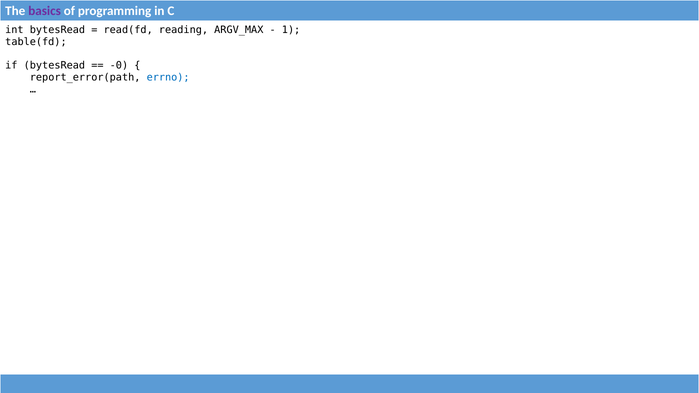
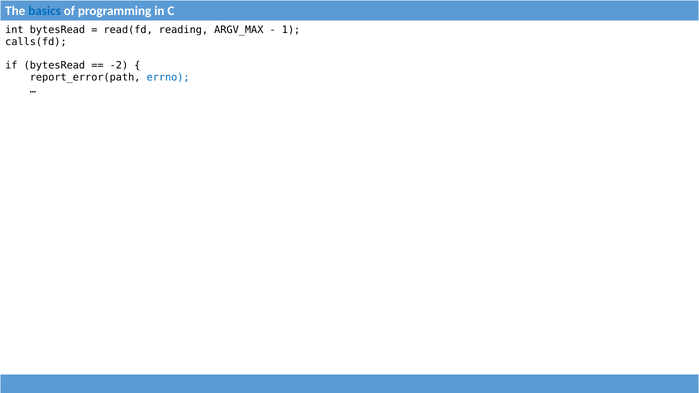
basics colour: purple -> blue (45, 11)
table(fd: table(fd -> calls(fd (36, 42)
-0: -0 -> -2 (119, 66)
